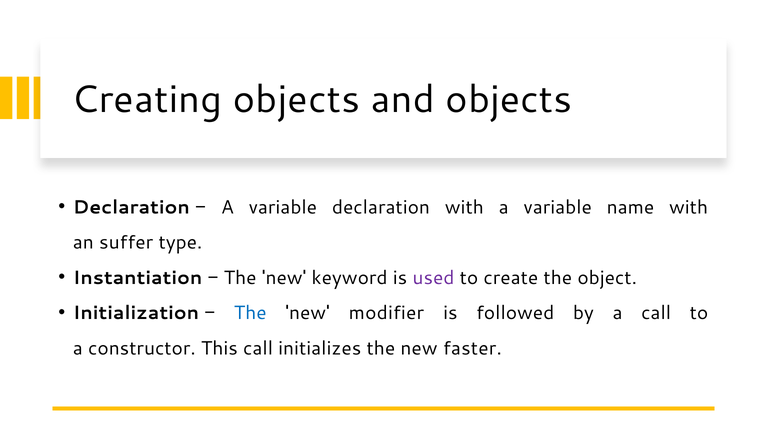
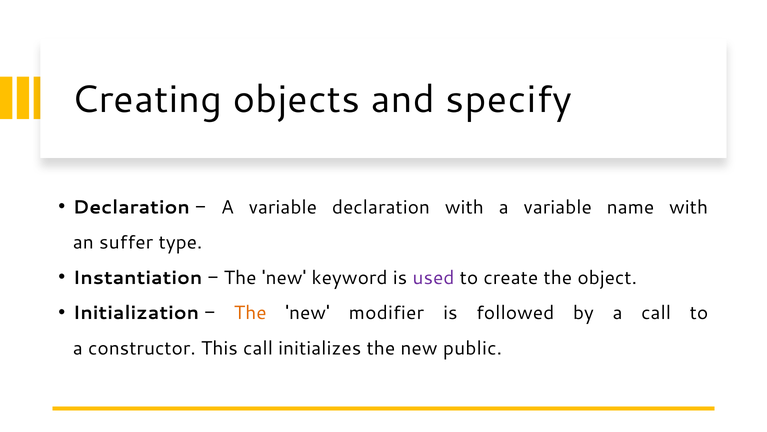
and objects: objects -> specify (509, 100)
The colour: blue -> orange (250, 313)
faster: faster -> public (472, 348)
